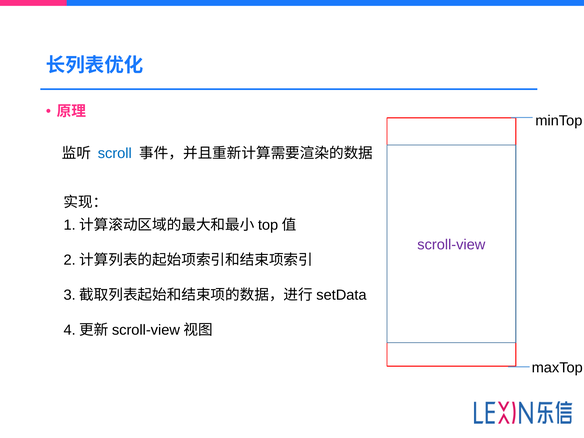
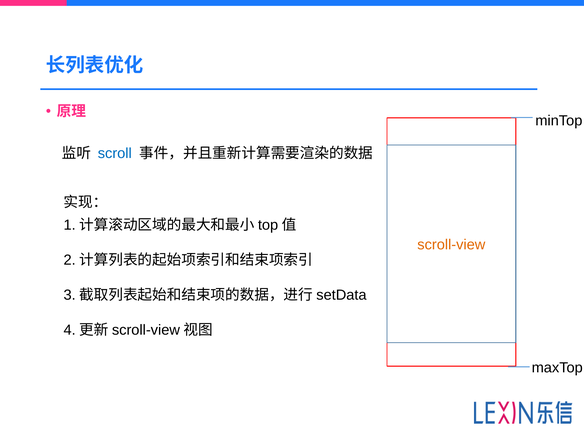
scroll-view colour: purple -> orange (451, 245)
